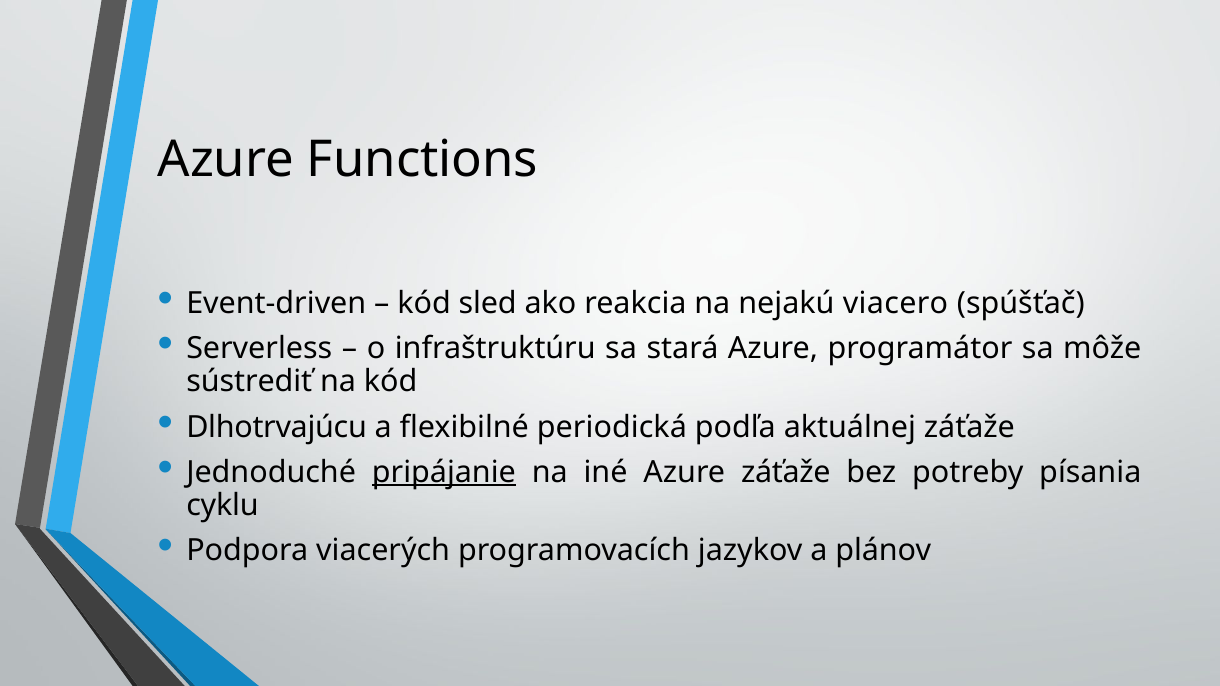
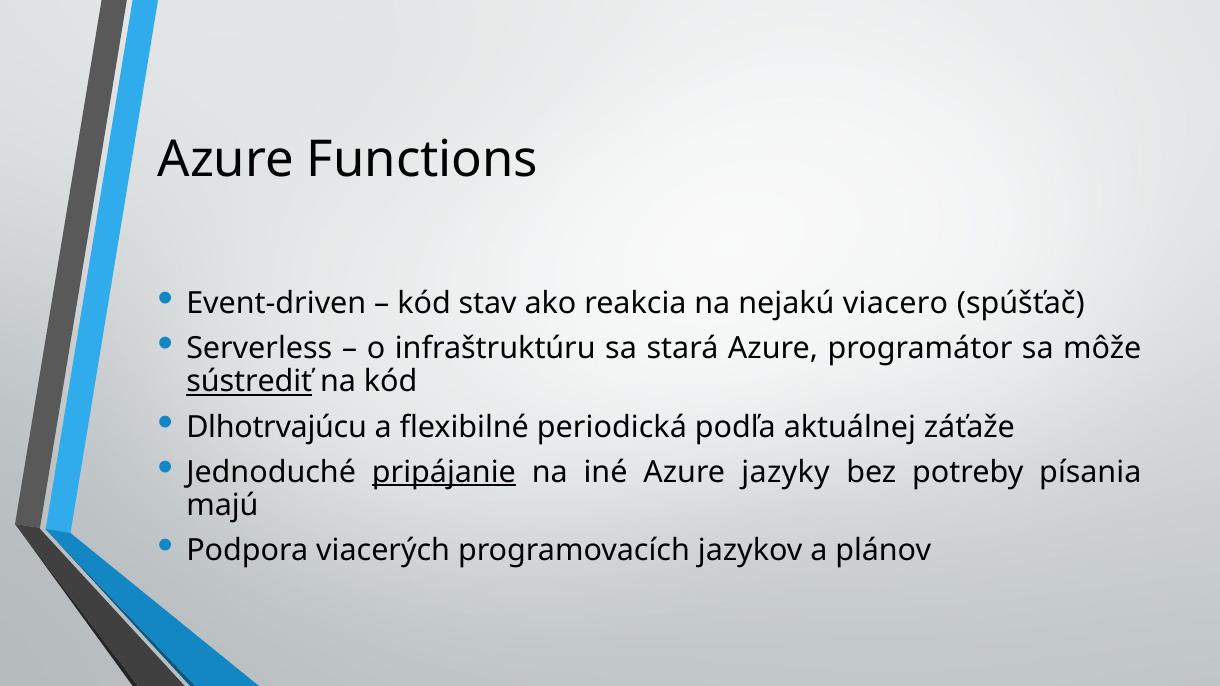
sled: sled -> stav (488, 304)
sústrediť underline: none -> present (249, 382)
Azure záťaže: záťaže -> jazyky (786, 472)
cyklu: cyklu -> majú (222, 505)
